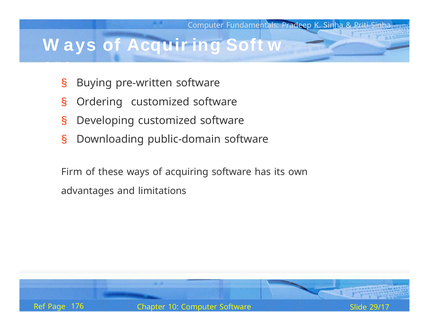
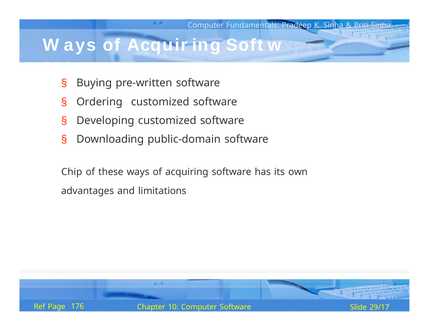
Firm: Firm -> Chip (72, 172)
